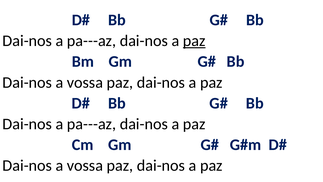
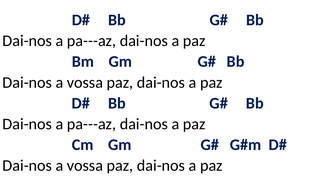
paz underline: present -> none (194, 41)
